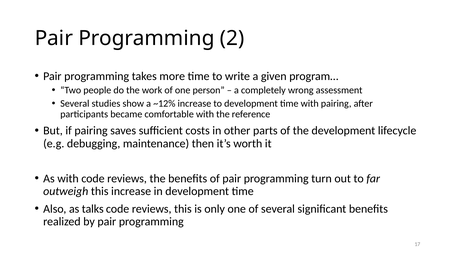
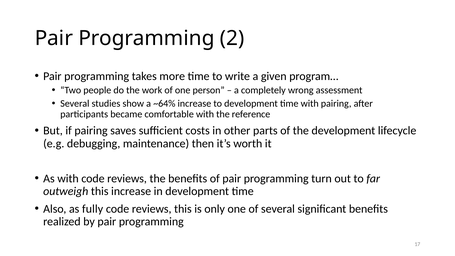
~12%: ~12% -> ~64% (164, 103)
talks: talks -> fully (93, 209)
